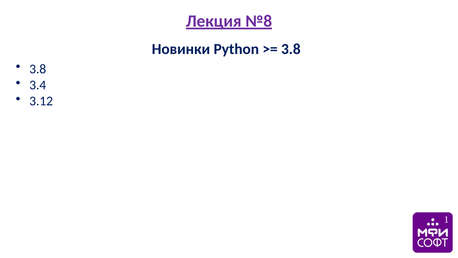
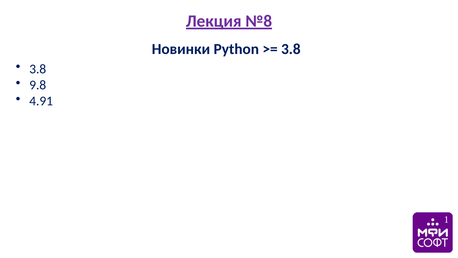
3.4: 3.4 -> 9.8 (38, 85)
3.12: 3.12 -> 4.91 (41, 101)
